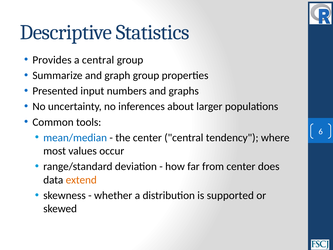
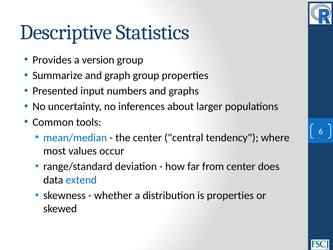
a central: central -> version (98, 60)
extend colour: orange -> blue (81, 180)
is supported: supported -> properties (230, 195)
